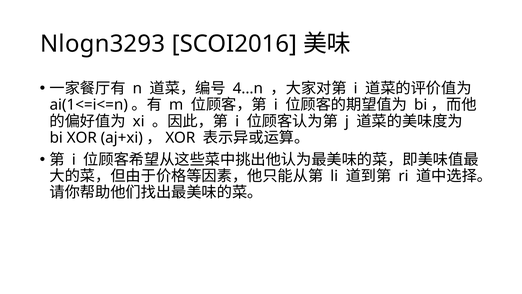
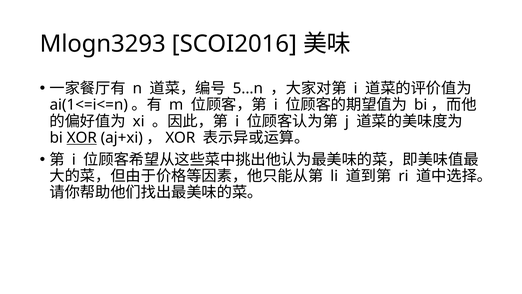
Nlogn3293: Nlogn3293 -> Mlogn3293 (103, 44)
4...n: 4...n -> 5...n (248, 88)
XOR underline: none -> present (82, 138)
